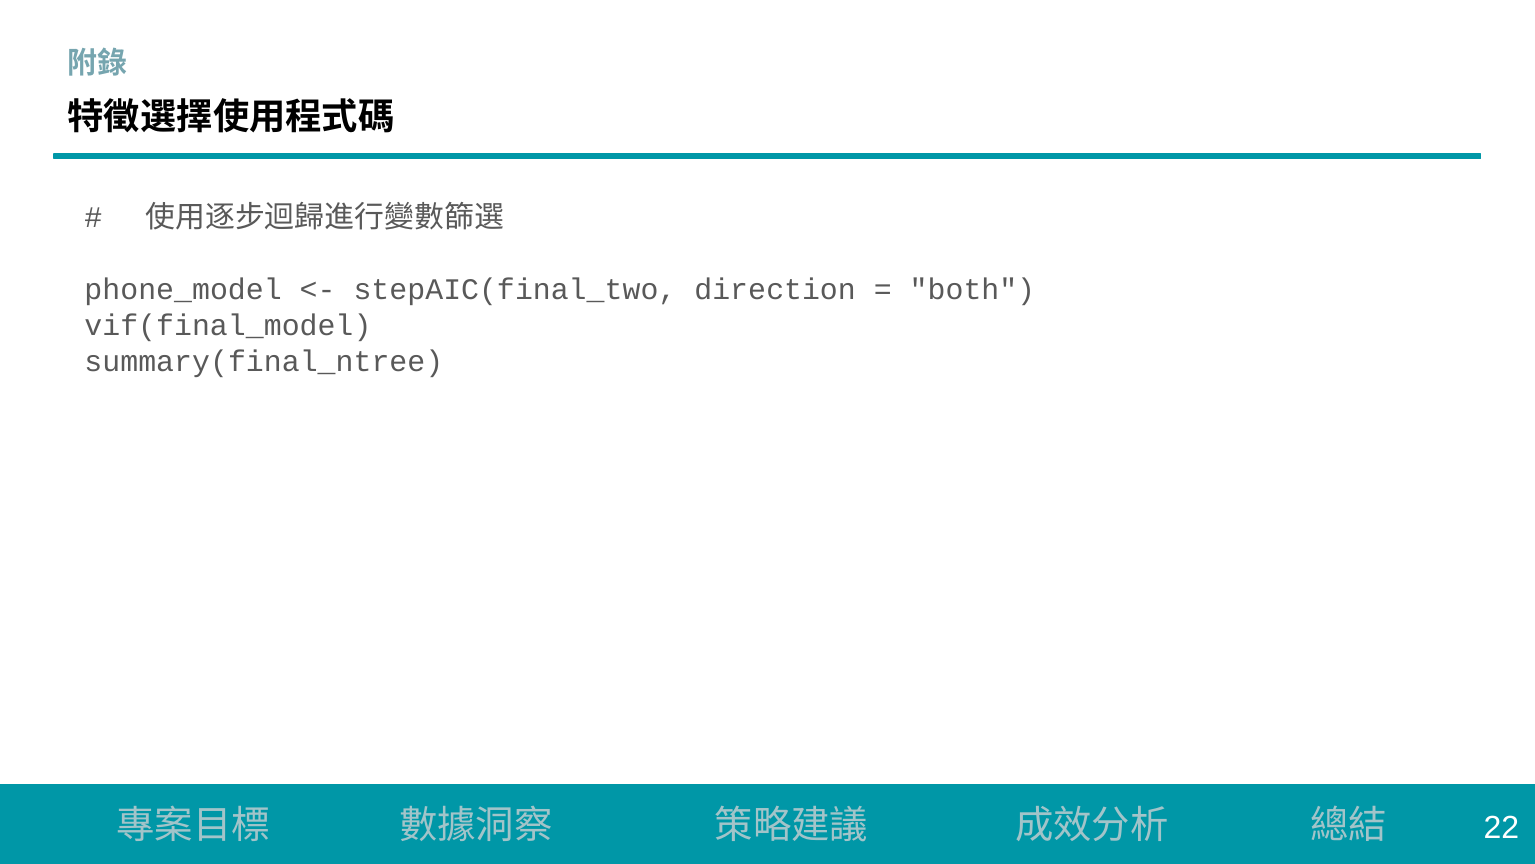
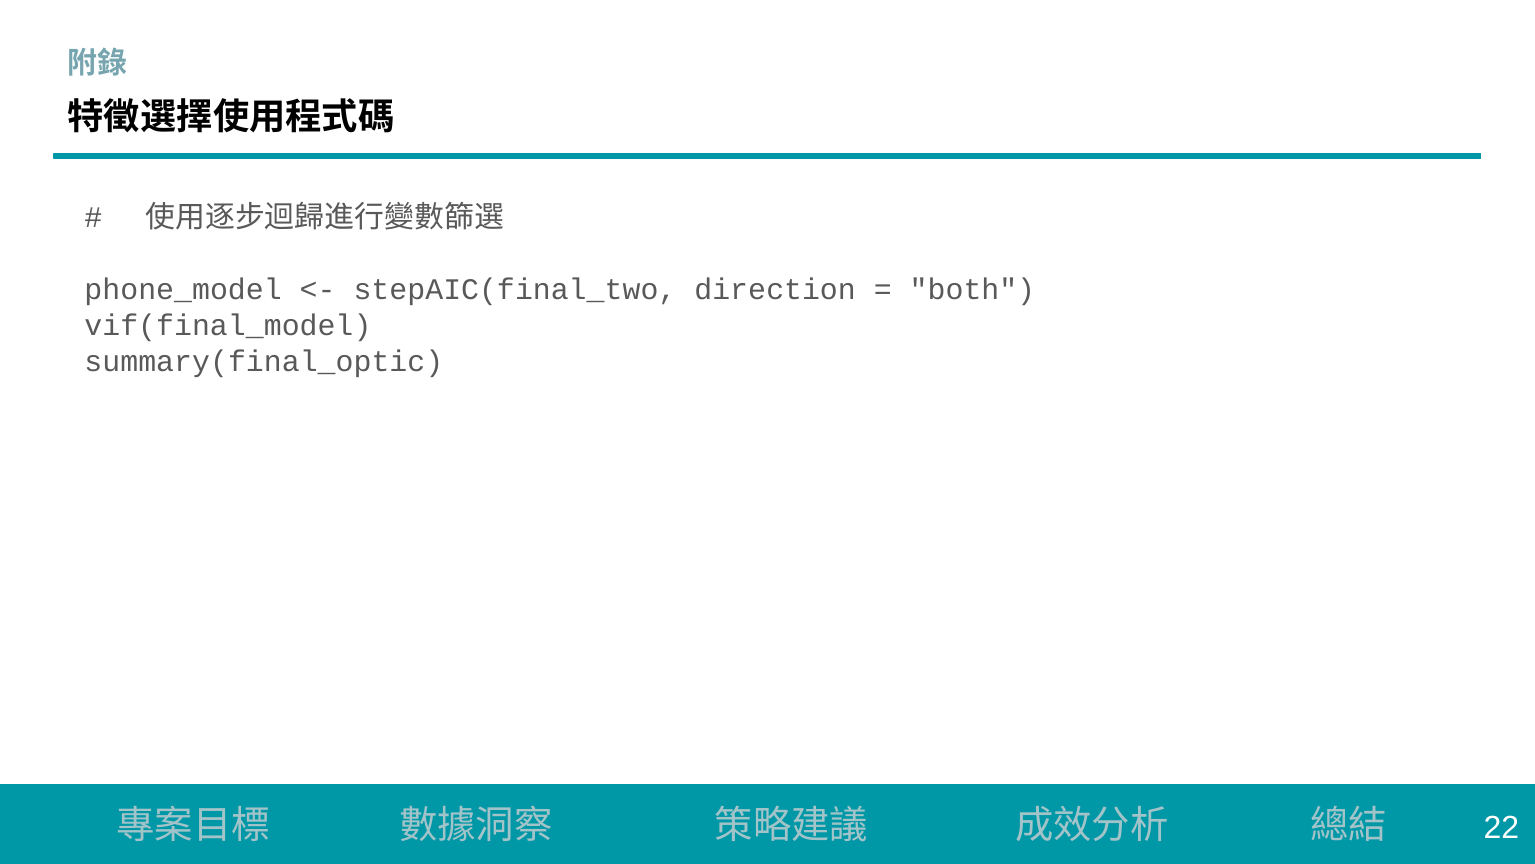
summary(final_ntree: summary(final_ntree -> summary(final_optic (264, 361)
